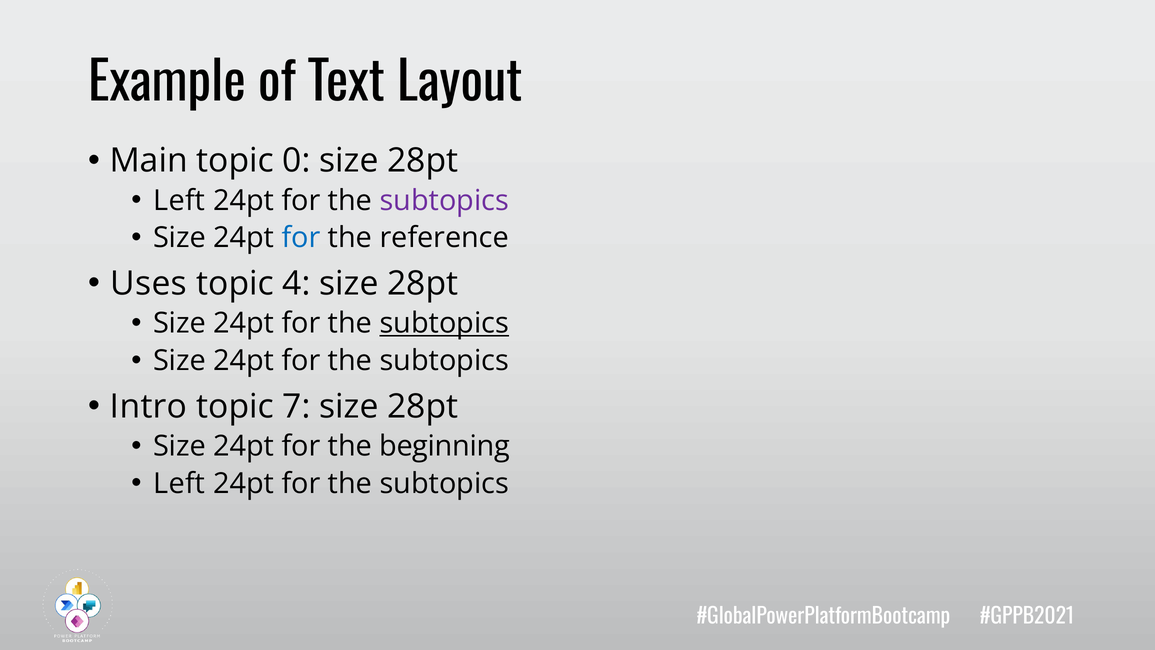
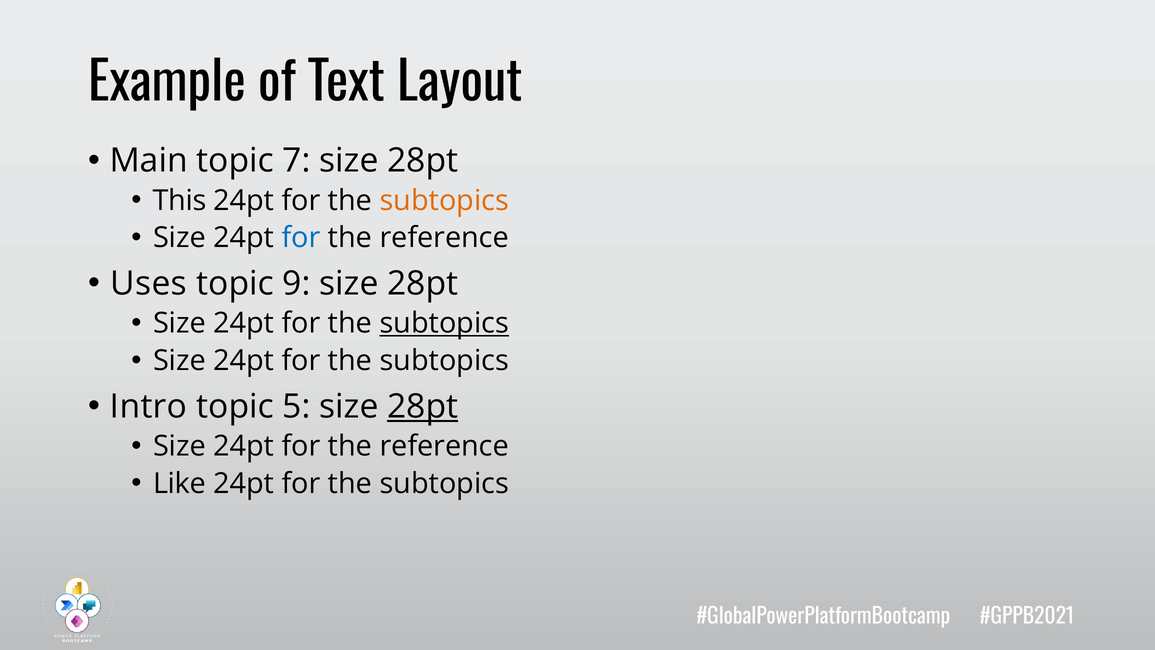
0: 0 -> 7 (296, 161)
Left: Left -> This (180, 201)
subtopics colour: purple -> orange (444, 201)
4: 4 -> 9 (296, 283)
7: 7 -> 5 (296, 406)
28pt underline: none -> present (423, 406)
beginning: beginning -> reference (444, 446)
Left: Left -> Like (179, 483)
